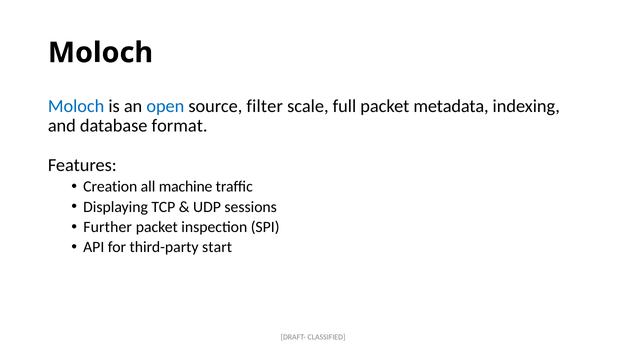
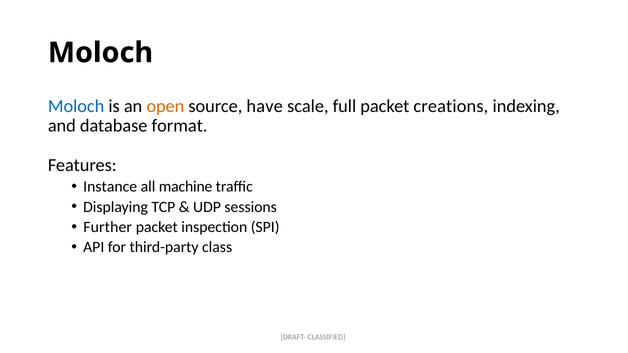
open colour: blue -> orange (165, 106)
filter: filter -> have (265, 106)
metadata: metadata -> creations (451, 106)
Creation: Creation -> Instance (110, 187)
start: start -> class (217, 247)
